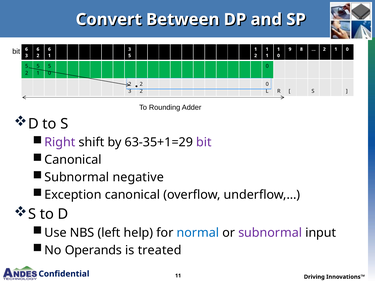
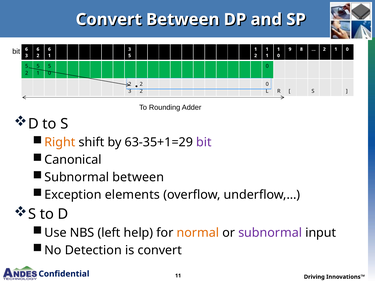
Right colour: purple -> orange (60, 142)
Subnormal negative: negative -> between (138, 177)
Exception canonical: canonical -> elements (132, 195)
normal colour: blue -> orange (198, 233)
Operands: Operands -> Detection (93, 250)
is treated: treated -> convert (160, 250)
